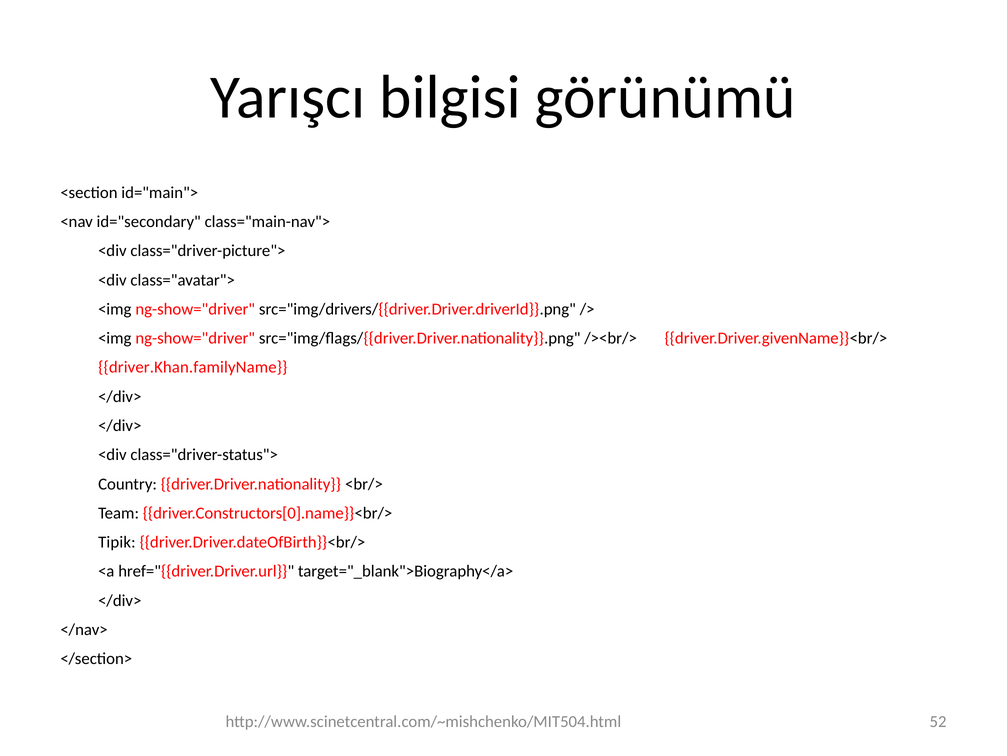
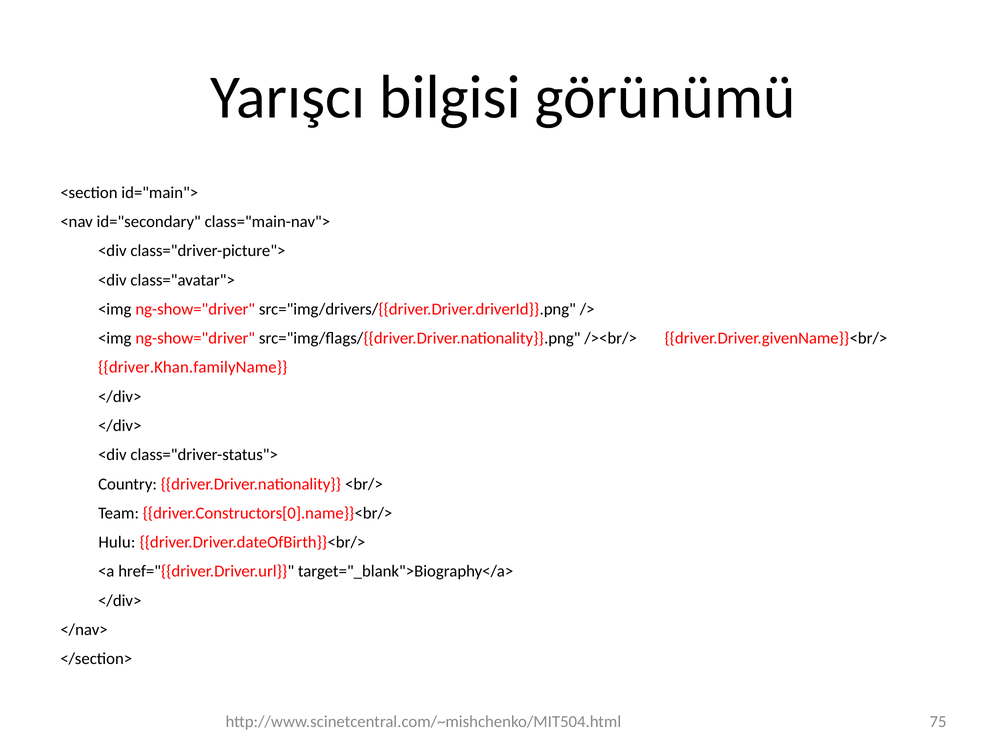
Tipik: Tipik -> Hulu (117, 542)
52: 52 -> 75 (938, 721)
